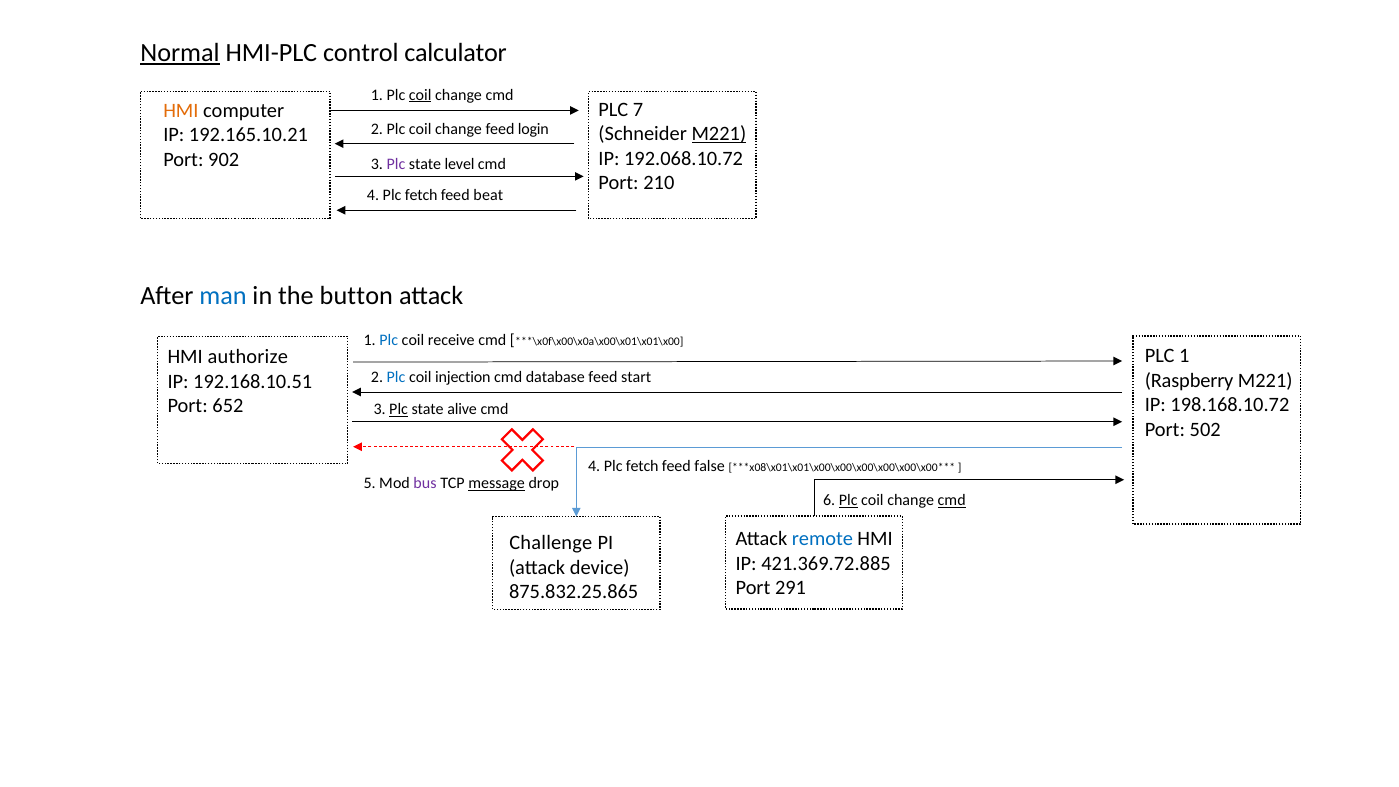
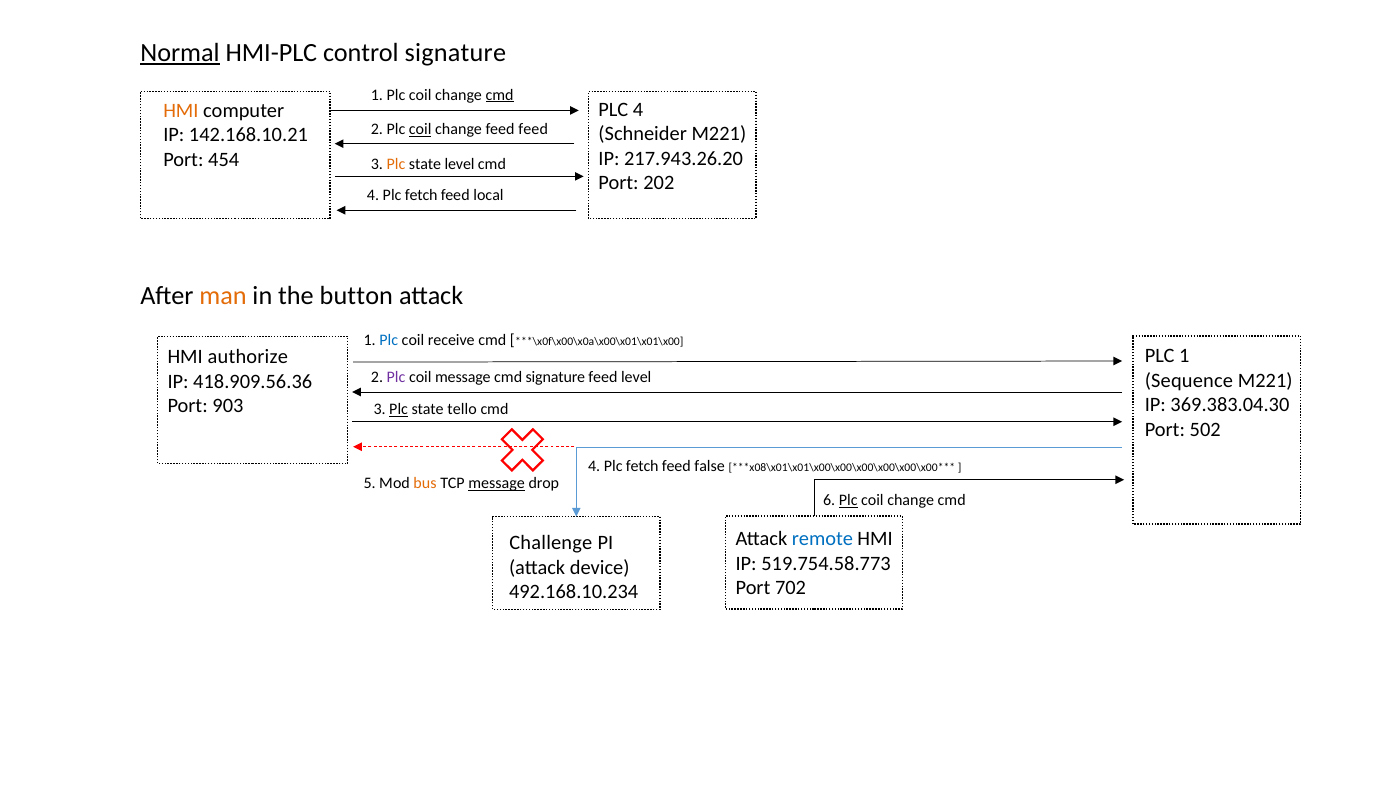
control calculator: calculator -> signature (455, 53)
coil underline: present -> none (420, 95)
cmd underline: none -> present (500, 95)
PLC 7: 7 -> 4 (638, 109)
coil underline: none -> present (420, 130)
feed login: login -> feed (533, 130)
M221 underline: present -> none (719, 134)
192.165.10.21: 192.165.10.21 -> 142.168.10.21 (248, 135)
192.068.10.72: 192.068.10.72 -> 217.943.26.20 (684, 158)
902: 902 -> 454 (224, 159)
Plc colour: purple -> orange (396, 165)
210: 210 -> 202 (659, 183)
beat: beat -> local (488, 196)
man colour: blue -> orange (223, 295)
Plc colour: blue -> purple (396, 377)
coil injection: injection -> message (463, 377)
cmd database: database -> signature (555, 377)
feed start: start -> level (636, 377)
Raspberry: Raspberry -> Sequence (1189, 381)
192.168.10.51: 192.168.10.51 -> 418.909.56.36 (253, 381)
198.168.10.72: 198.168.10.72 -> 369.383.04.30 (1230, 405)
652: 652 -> 903 (228, 406)
alive: alive -> tello (462, 409)
bus colour: purple -> orange (425, 484)
cmd underline: present -> none (952, 500)
421.369.72.885: 421.369.72.885 -> 519.754.58.773 (826, 563)
291: 291 -> 702 (791, 588)
875.832.25.865: 875.832.25.865 -> 492.168.10.234 (574, 592)
